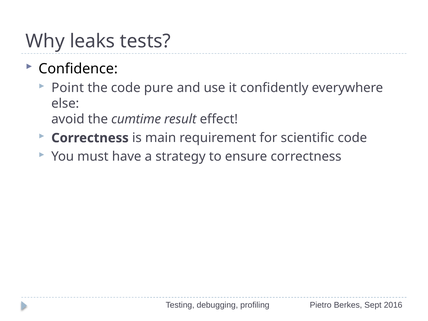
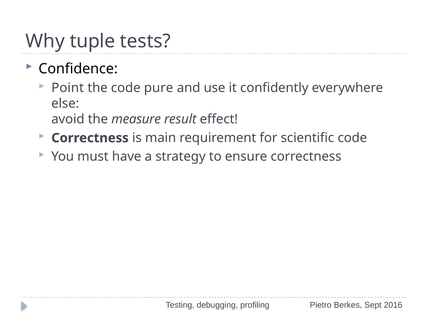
leaks: leaks -> tuple (92, 41)
cumtime: cumtime -> measure (136, 119)
